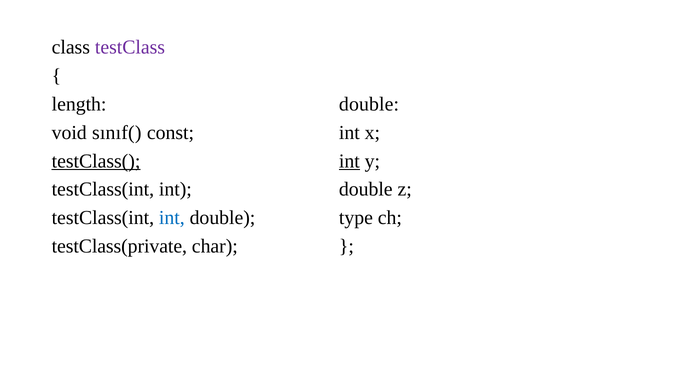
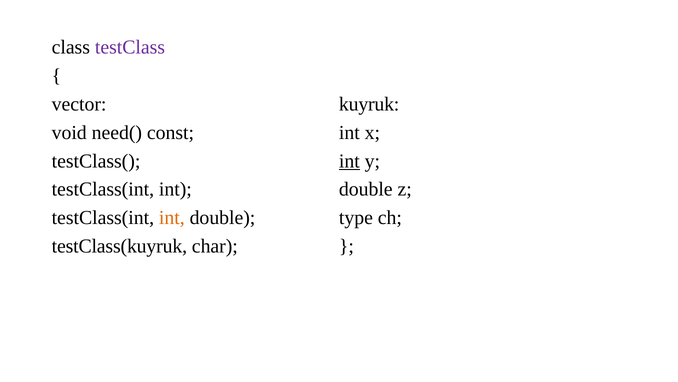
length: length -> vector (79, 104)
double: double -> kuyruk (369, 104)
sınıf(: sınıf( -> need( (117, 132)
testClass( underline: present -> none (96, 161)
int colour: blue -> orange (172, 218)
testClass(private: testClass(private -> testClass(kuyruk (119, 246)
